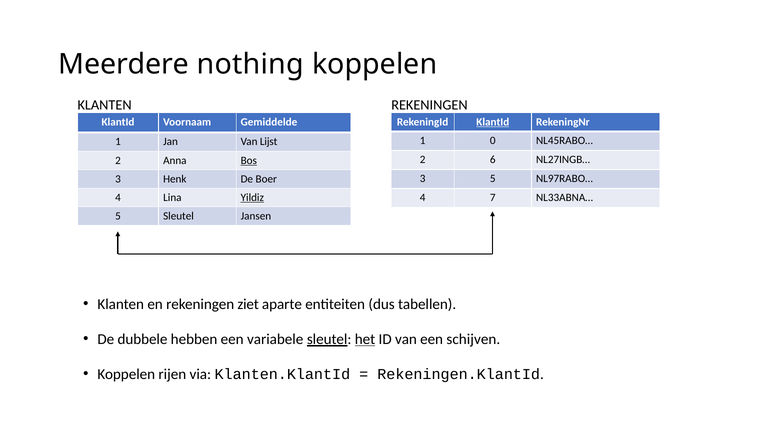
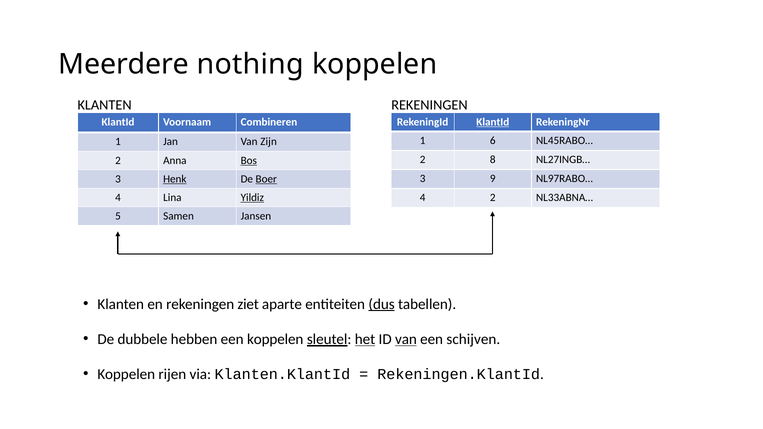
Gemiddelde: Gemiddelde -> Combineren (269, 122)
0: 0 -> 6 (493, 141)
Lijst: Lijst -> Zijn (269, 142)
6: 6 -> 8 (493, 160)
3 5: 5 -> 9 (493, 179)
Henk underline: none -> present (175, 179)
Boer underline: none -> present (266, 179)
4 7: 7 -> 2 (493, 198)
5 Sleutel: Sleutel -> Samen (179, 216)
dus underline: none -> present (382, 304)
een variabele: variabele -> koppelen (275, 339)
van underline: none -> present (406, 339)
